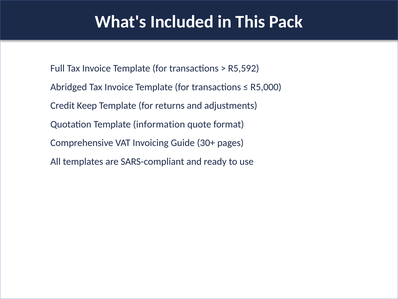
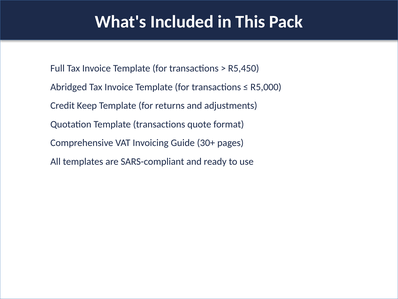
R5,592: R5,592 -> R5,450 (244, 68)
Template information: information -> transactions (159, 124)
